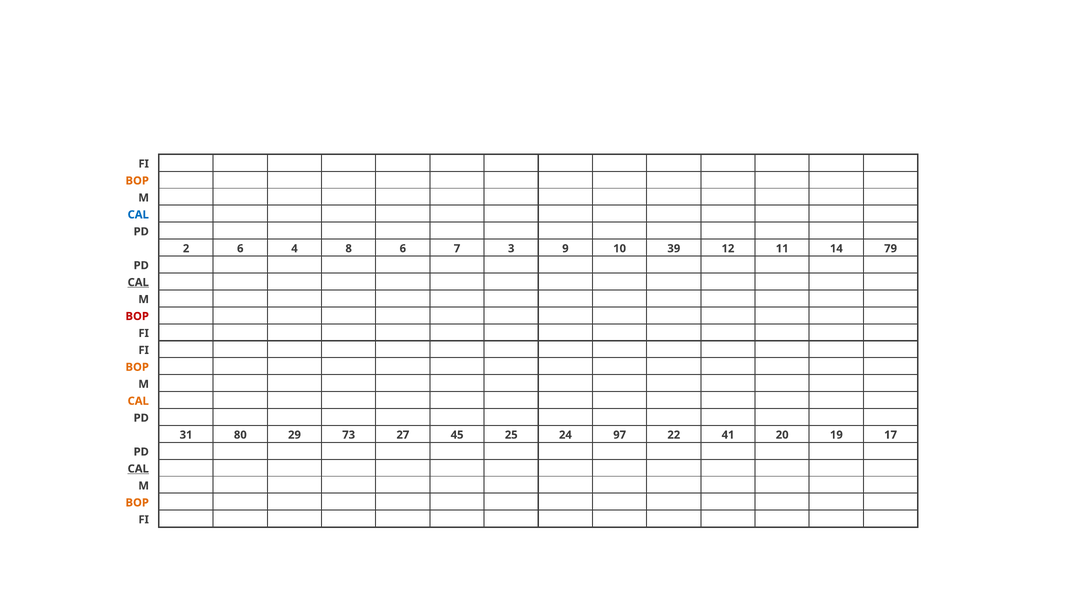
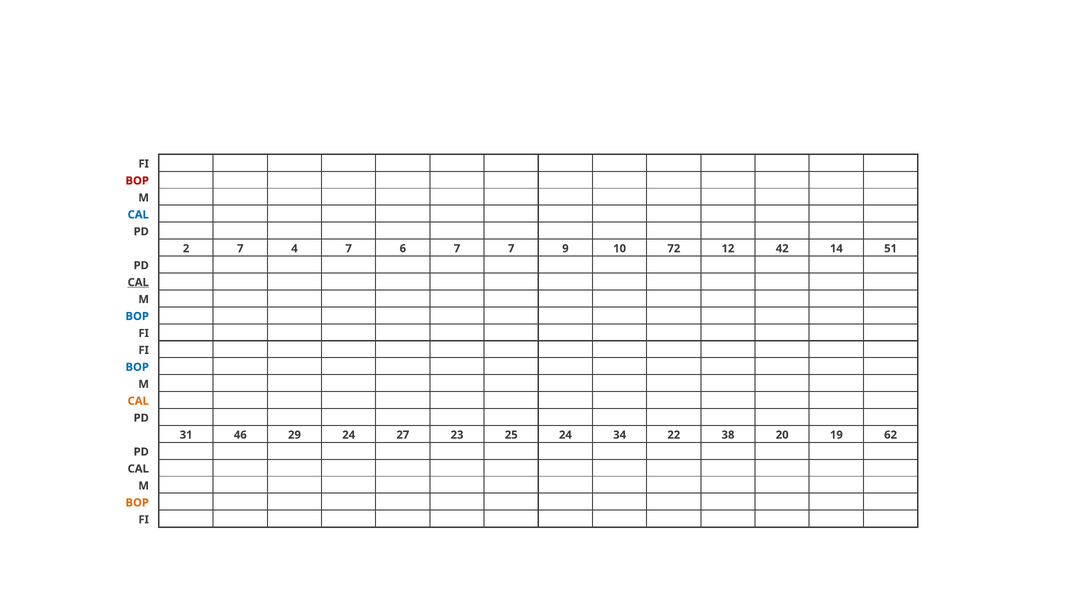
BOP colour: orange -> red (137, 181)
2 6: 6 -> 7 (240, 249)
4 8: 8 -> 7 (349, 249)
7 3: 3 -> 7 (511, 249)
39: 39 -> 72 (674, 249)
11: 11 -> 42 (782, 249)
79: 79 -> 51 (891, 249)
BOP colour: red -> blue (137, 317)
BOP colour: orange -> blue (137, 368)
80: 80 -> 46 (240, 435)
29 73: 73 -> 24 (349, 435)
45: 45 -> 23 (457, 435)
97: 97 -> 34 (620, 435)
41: 41 -> 38 (728, 435)
17: 17 -> 62 (891, 435)
CAL underline: present -> none (138, 469)
